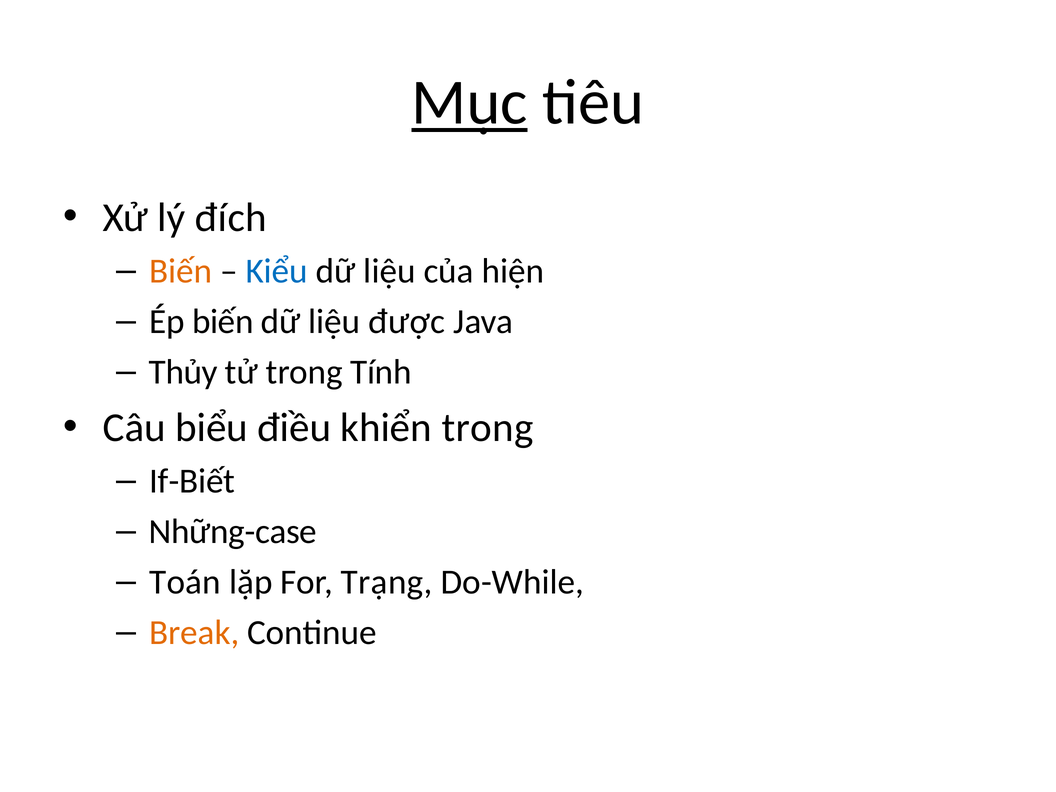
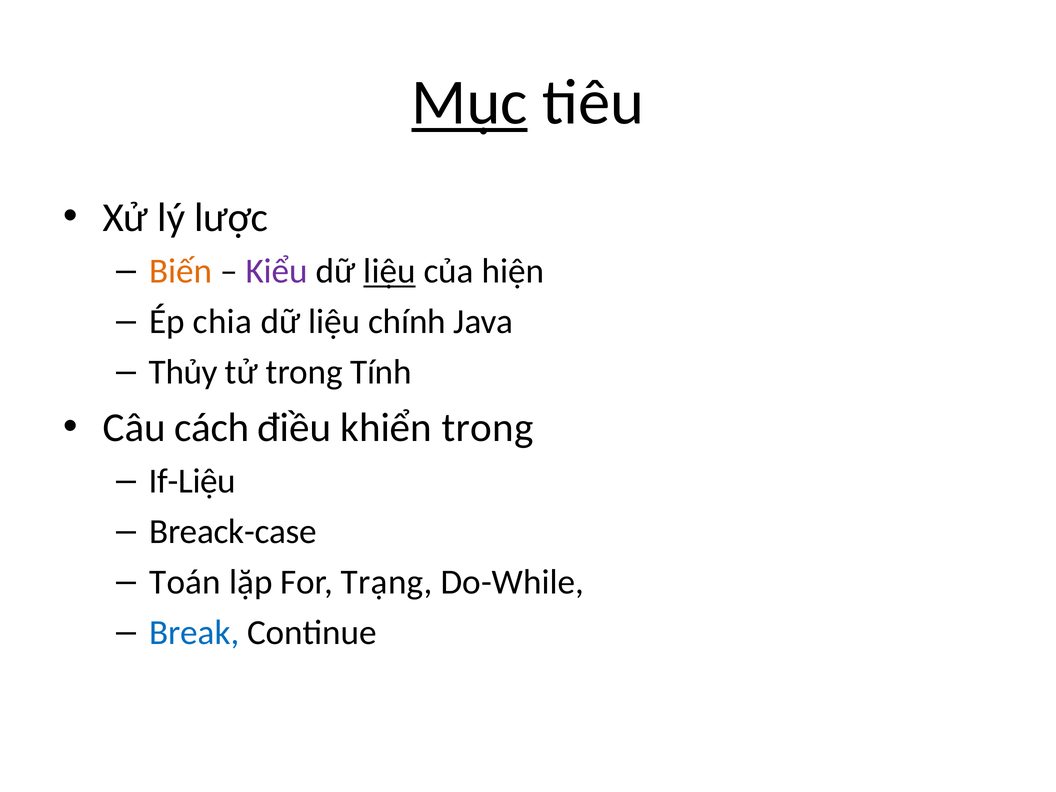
đích: đích -> lược (231, 218)
Kiểu colour: blue -> purple (277, 271)
liệu underline: none -> present (390, 271)
Ép biến: biến -> chia (223, 322)
được: được -> chính (407, 322)
biểu: biểu -> cách (212, 428)
If-Biết: If-Biết -> If-Liệu (192, 481)
Những-case: Những-case -> Breack-case (233, 532)
Break colour: orange -> blue (194, 633)
